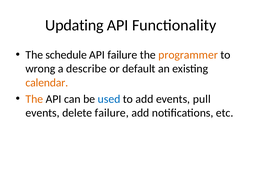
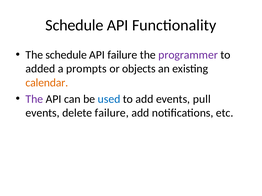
Updating: Updating -> Schedule (74, 25)
programmer colour: orange -> purple (188, 55)
wrong: wrong -> added (40, 69)
describe: describe -> prompts (86, 69)
default: default -> objects (139, 69)
The colour: orange -> purple (34, 99)
